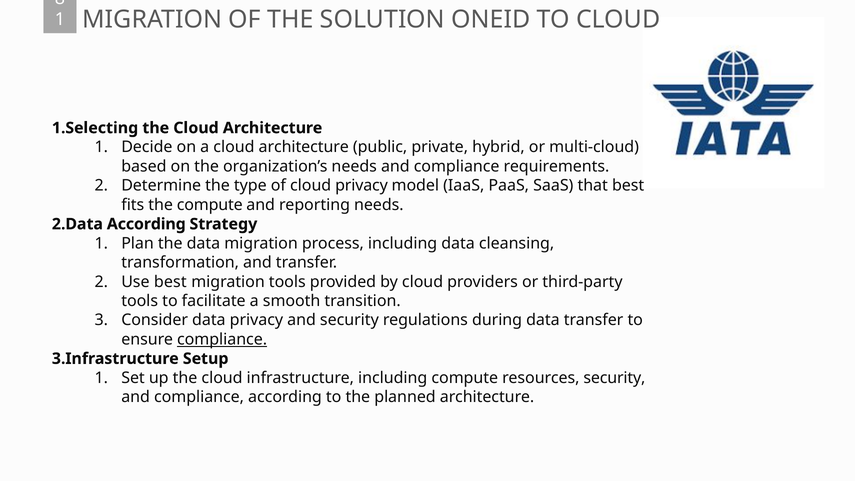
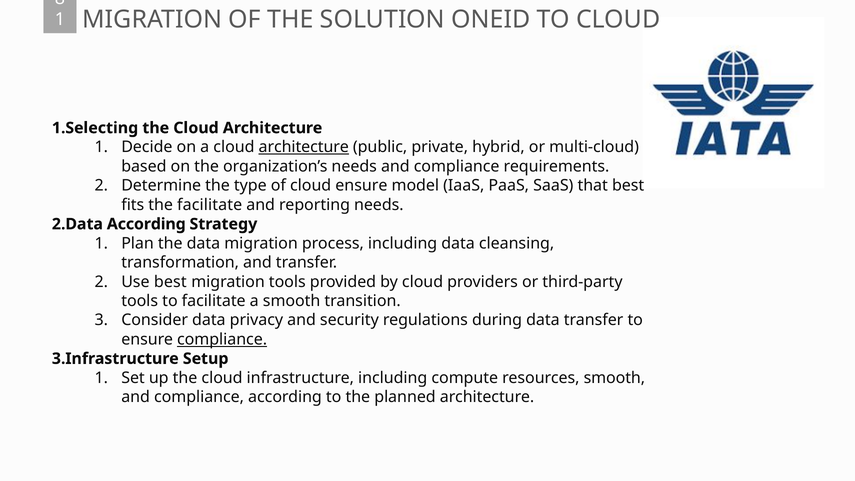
architecture underline: none -> present (304, 147)
cloud privacy: privacy -> ensure (361, 186)
the compute: compute -> facilitate (210, 205)
resources security: security -> smooth (614, 378)
